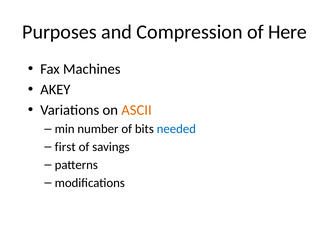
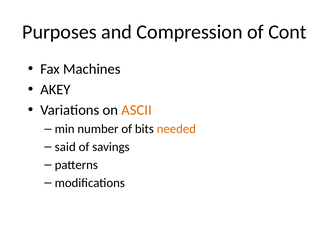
Here: Here -> Cont (287, 32)
needed colour: blue -> orange (176, 129)
first: first -> said (65, 147)
